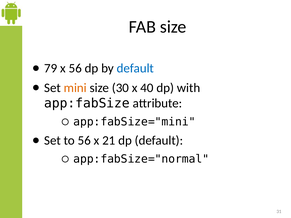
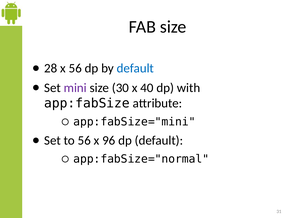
79: 79 -> 28 (51, 68)
mini colour: orange -> purple (75, 88)
21: 21 -> 96 (109, 141)
